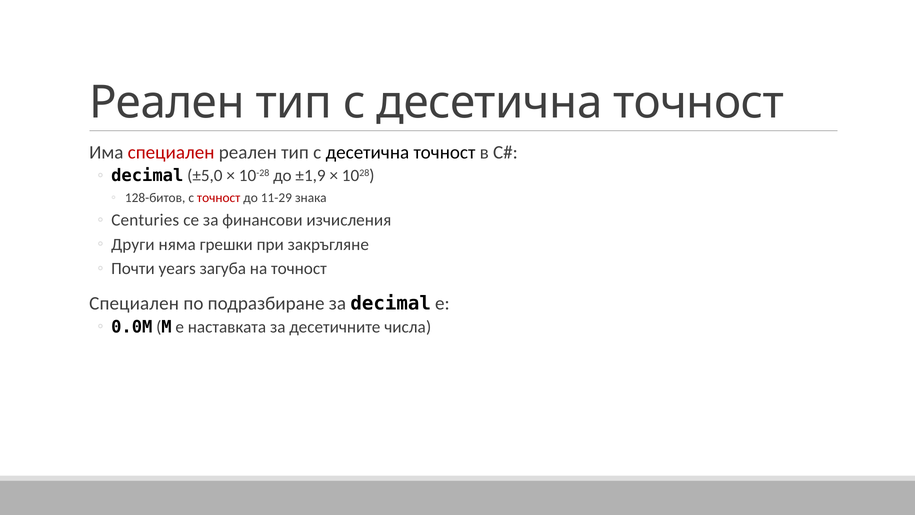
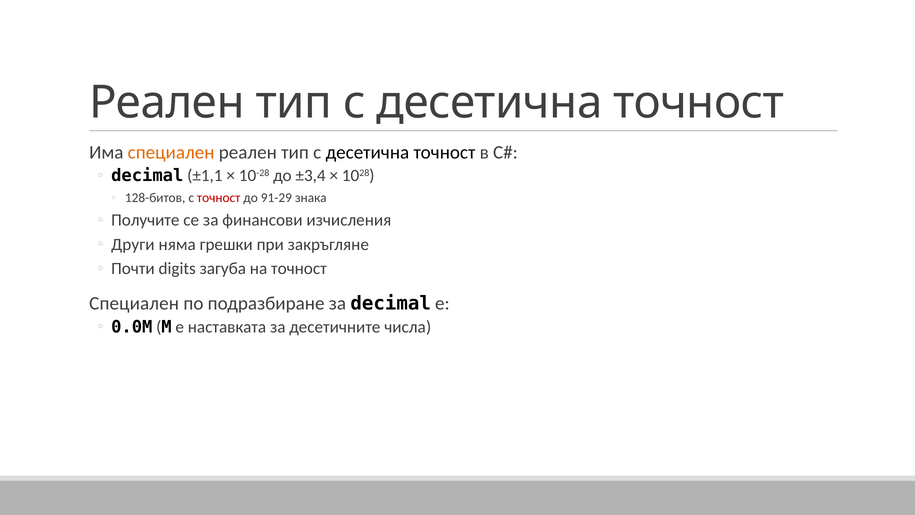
специален colour: red -> orange (171, 152)
±5,0: ±5,0 -> ±1,1 (205, 176)
±1,9: ±1,9 -> ±3,4 (311, 176)
11-29: 11-29 -> 91-29 (276, 198)
Centuries: Centuries -> Получите (145, 220)
years: years -> digits (177, 268)
